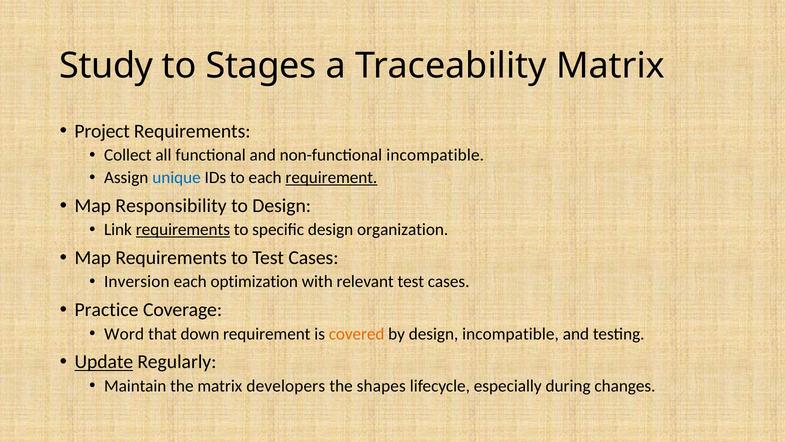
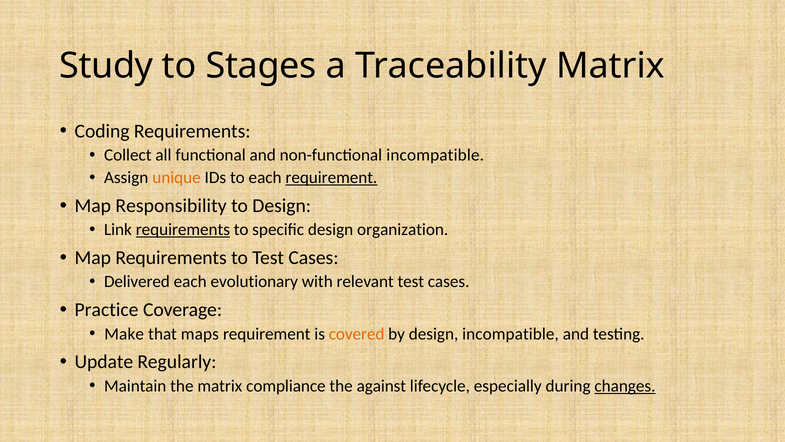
Project: Project -> Coding (102, 131)
unique colour: blue -> orange (177, 178)
Inversion: Inversion -> Delivered (137, 282)
optimization: optimization -> evolutionary (254, 282)
Word: Word -> Make (124, 334)
down: down -> maps (200, 334)
Update underline: present -> none (104, 362)
developers: developers -> compliance (286, 385)
shapes: shapes -> against (381, 385)
changes underline: none -> present (625, 385)
